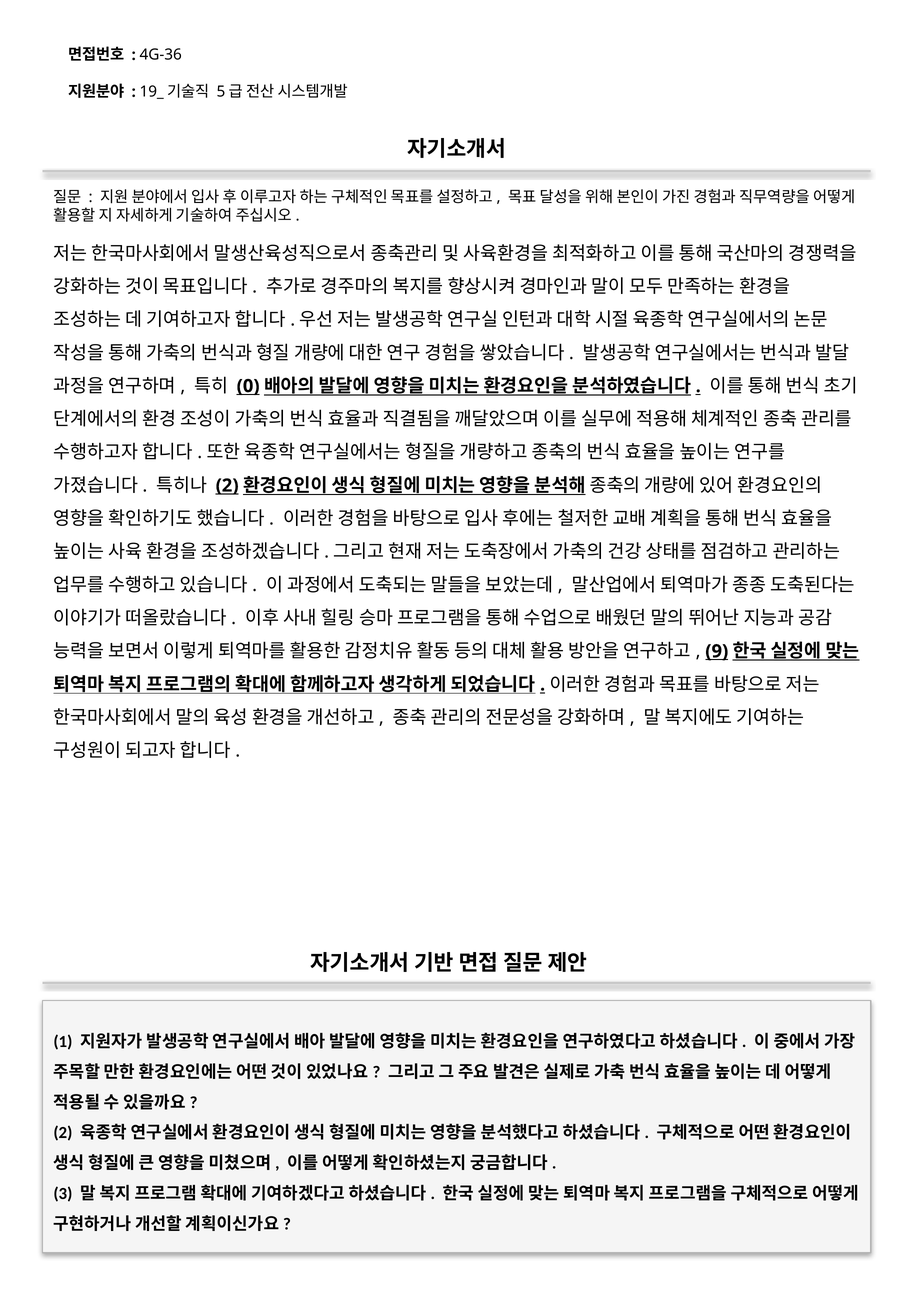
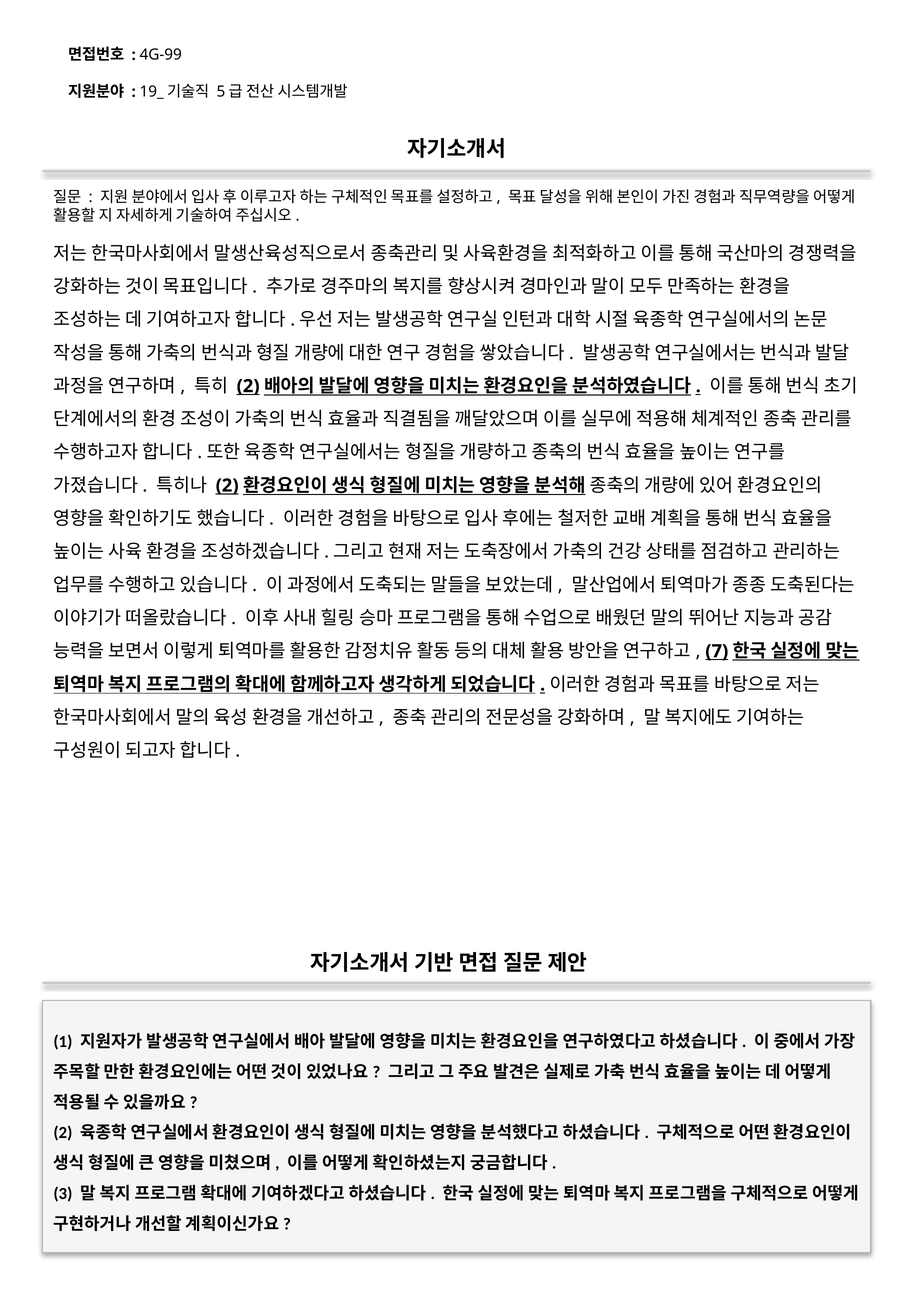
4G-36: 4G-36 -> 4G-99 (161, 55)
0: 0 -> 2 (248, 386)
9: 9 -> 7 (717, 651)
